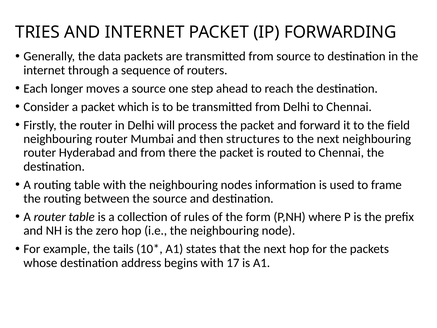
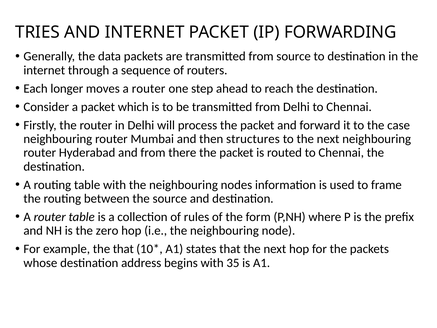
moves a source: source -> router (149, 88)
field: field -> case (399, 125)
the tails: tails -> that (123, 249)
17: 17 -> 35 (233, 263)
